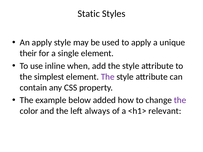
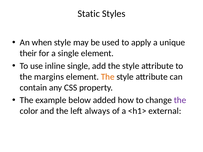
An apply: apply -> when (42, 43)
inline when: when -> single (79, 66)
simplest: simplest -> margins (49, 77)
The colour: purple -> orange (108, 77)
relevant: relevant -> external (165, 111)
